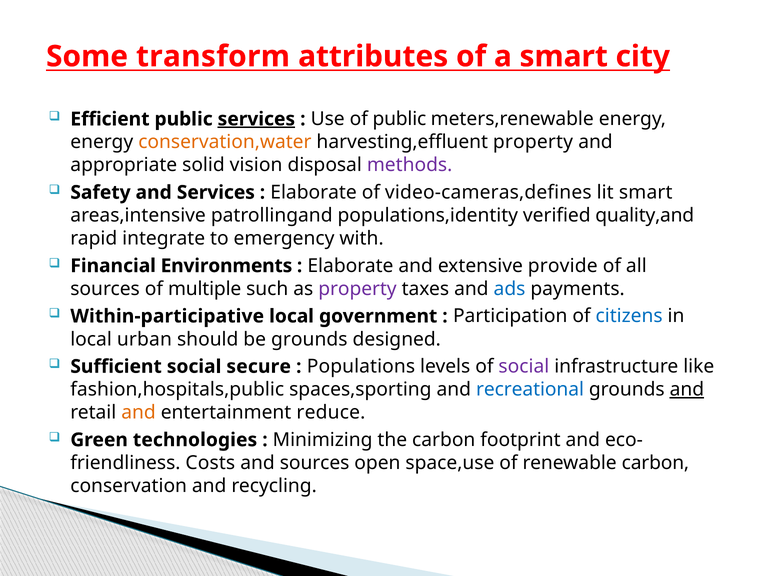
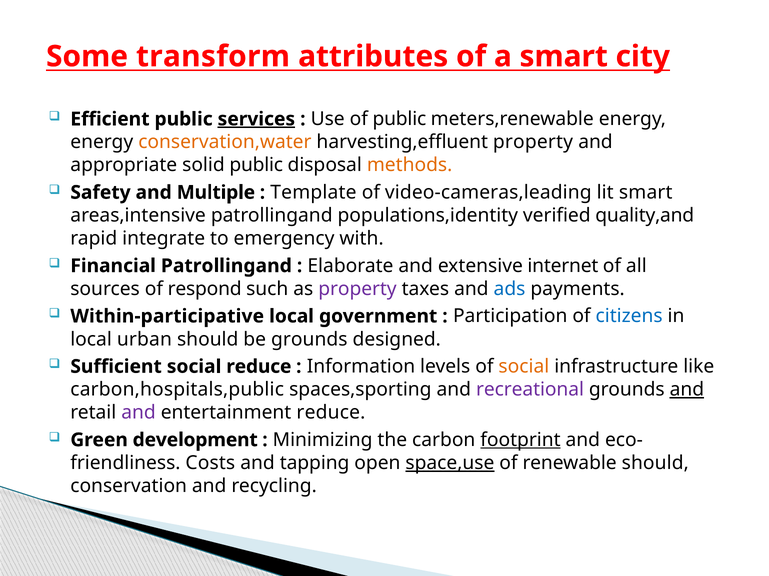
solid vision: vision -> public (256, 165)
methods colour: purple -> orange (410, 165)
and Services: Services -> Multiple (216, 193)
Elaborate: Elaborate -> Template (313, 193)
video-cameras,defines: video-cameras,defines -> video-cameras,leading (488, 193)
Financial Environments: Environments -> Patrollingand (226, 266)
provide: provide -> internet (563, 266)
multiple: multiple -> respond (205, 289)
social secure: secure -> reduce (259, 367)
Populations: Populations -> Information (361, 367)
social colour: purple -> orange (524, 367)
fashion,hospitals,public: fashion,hospitals,public -> carbon,hospitals,public (177, 390)
recreational colour: blue -> purple (530, 390)
and colour: orange -> purple (139, 413)
technologies: technologies -> development (195, 440)
footprint underline: none -> present (520, 440)
and sources: sources -> tapping (315, 464)
space,use underline: none -> present (450, 464)
renewable carbon: carbon -> should (655, 464)
